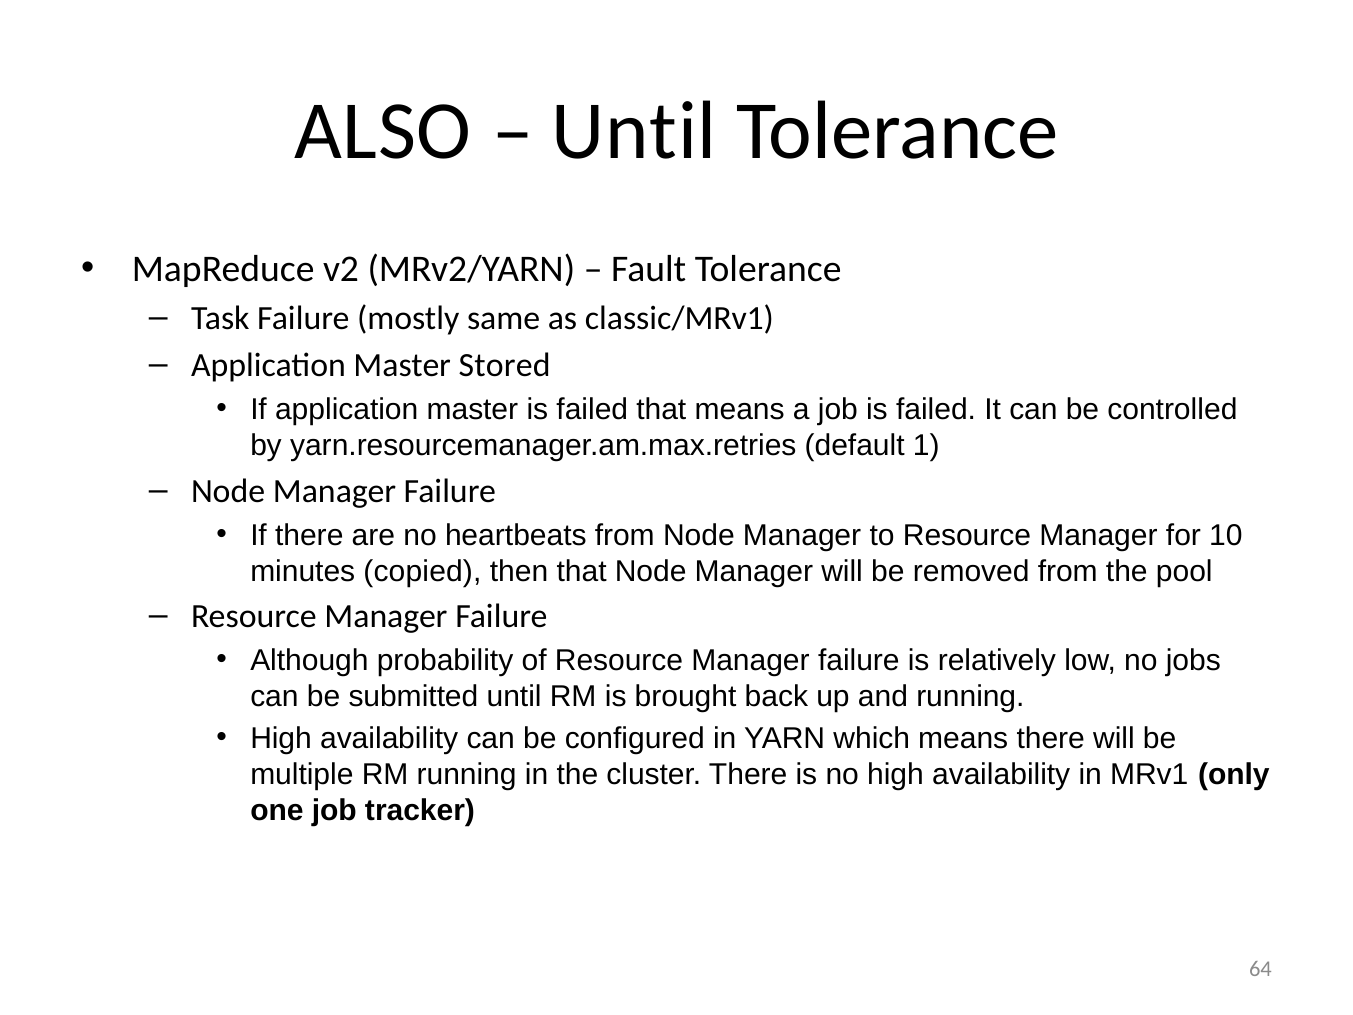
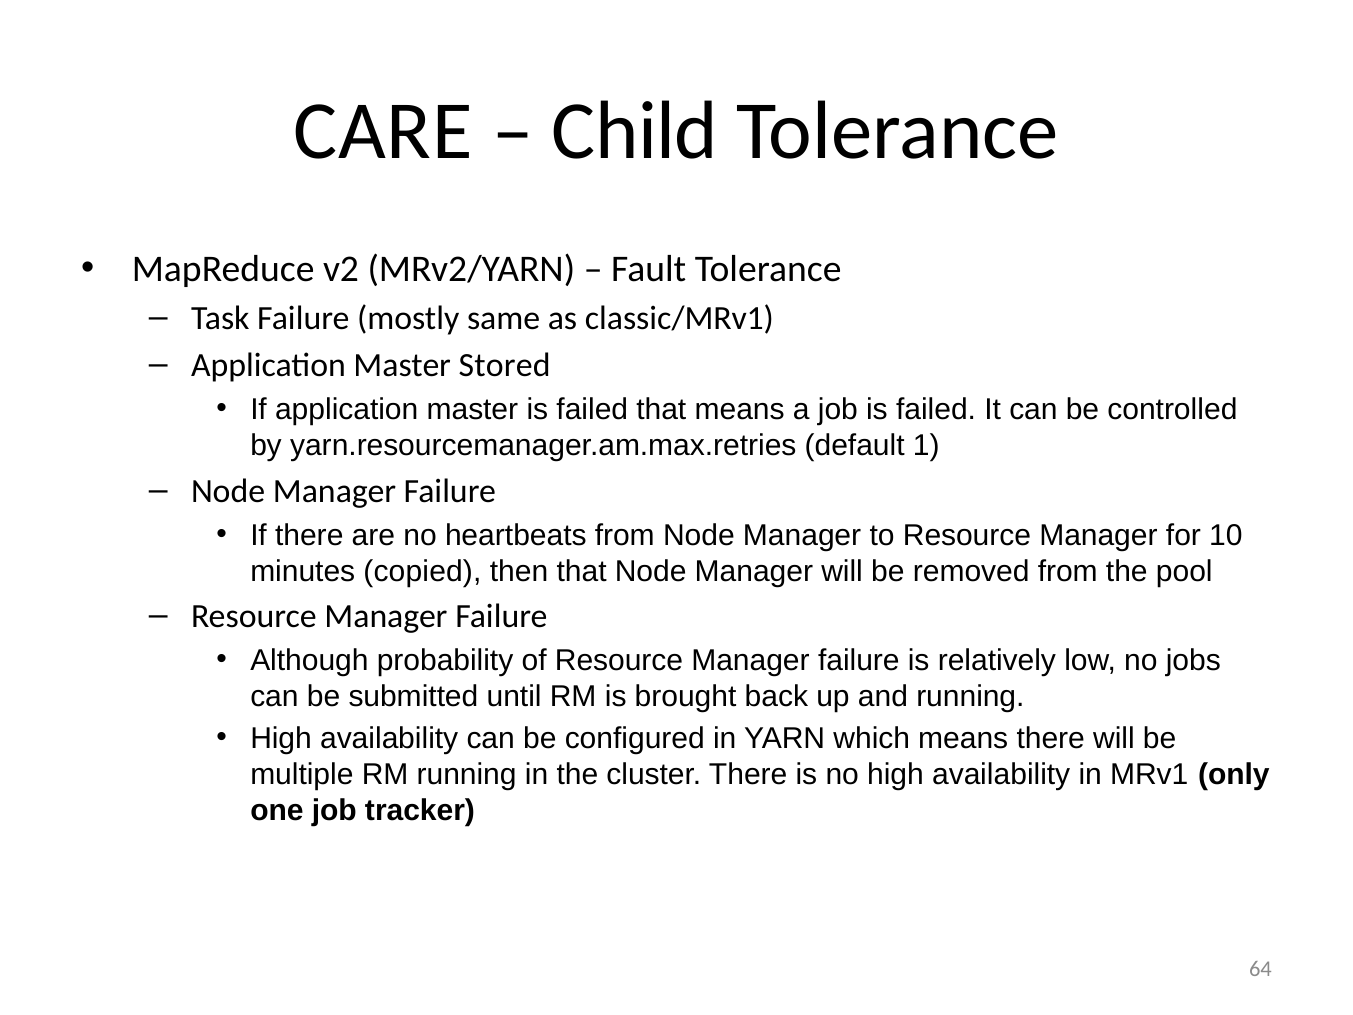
ALSO: ALSO -> CARE (383, 131)
Until: Until -> Child (635, 131)
